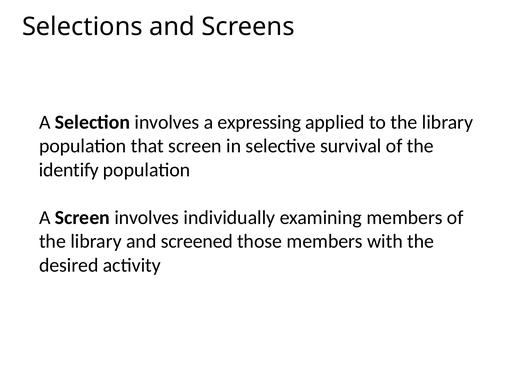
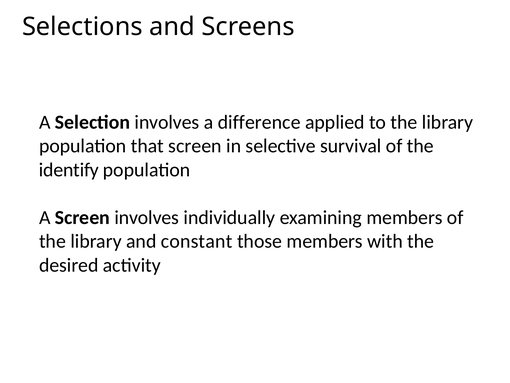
expressing: expressing -> difference (259, 122)
screened: screened -> constant (197, 241)
